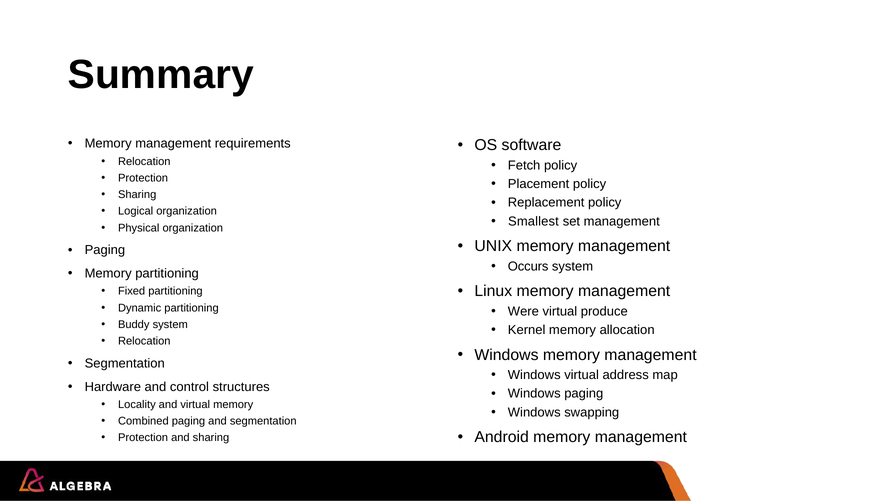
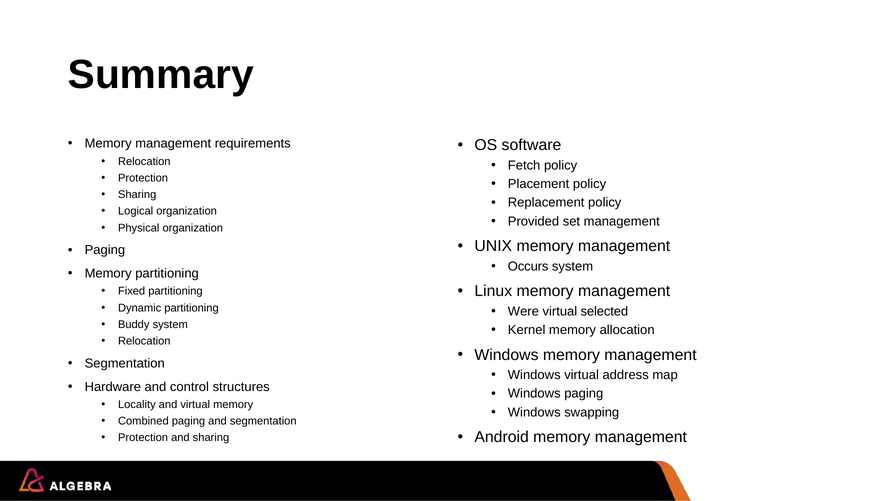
Smallest: Smallest -> Provided (534, 221)
produce: produce -> selected (604, 311)
